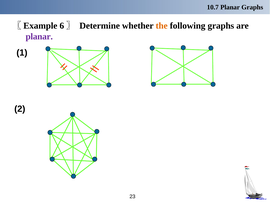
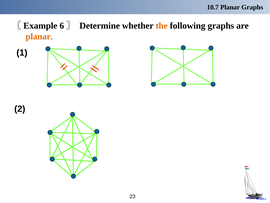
planar colour: purple -> orange (39, 36)
